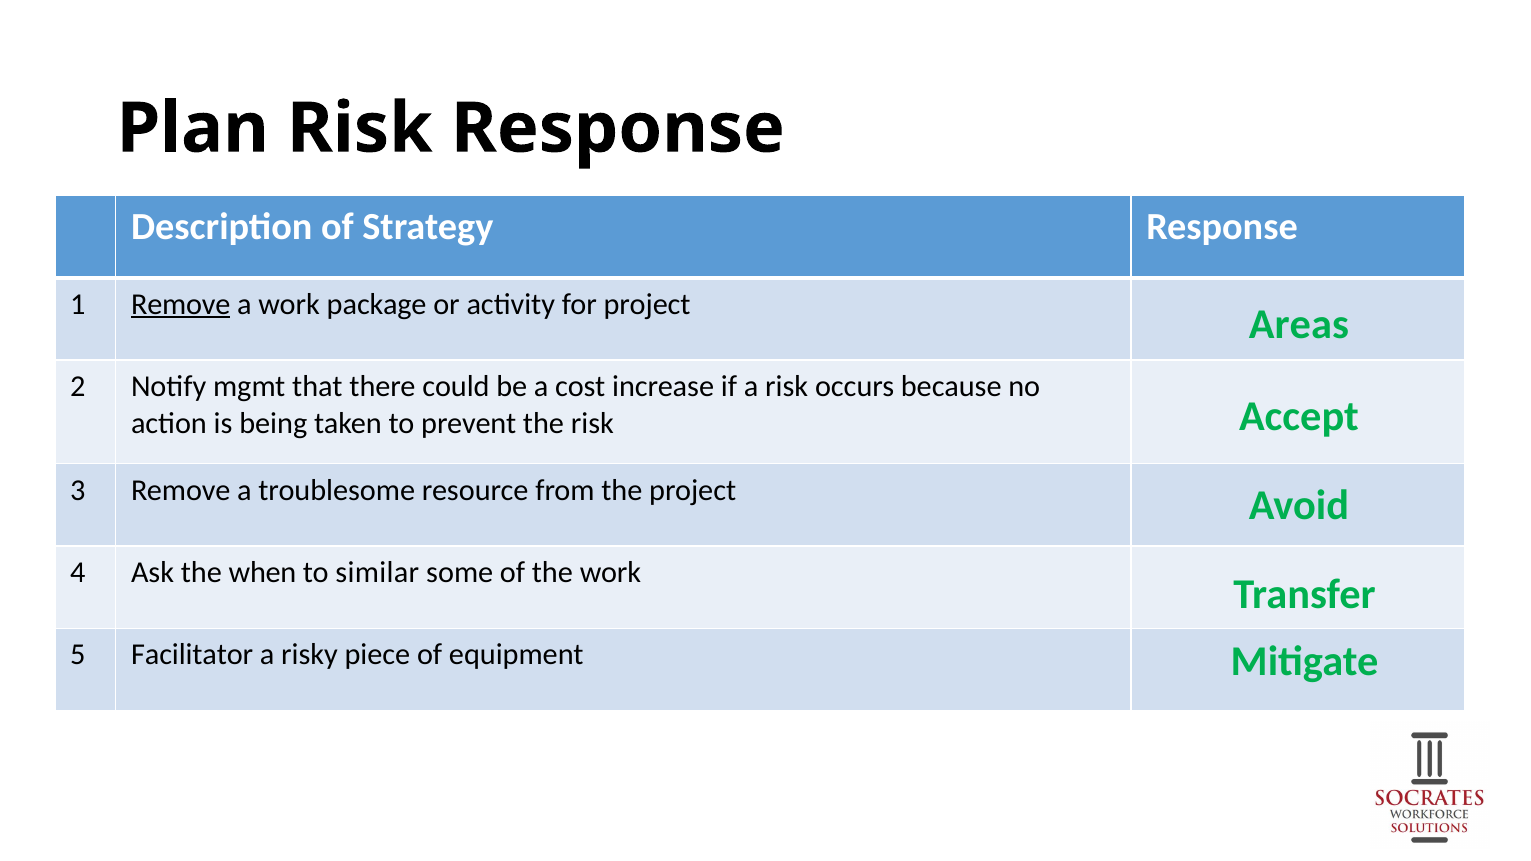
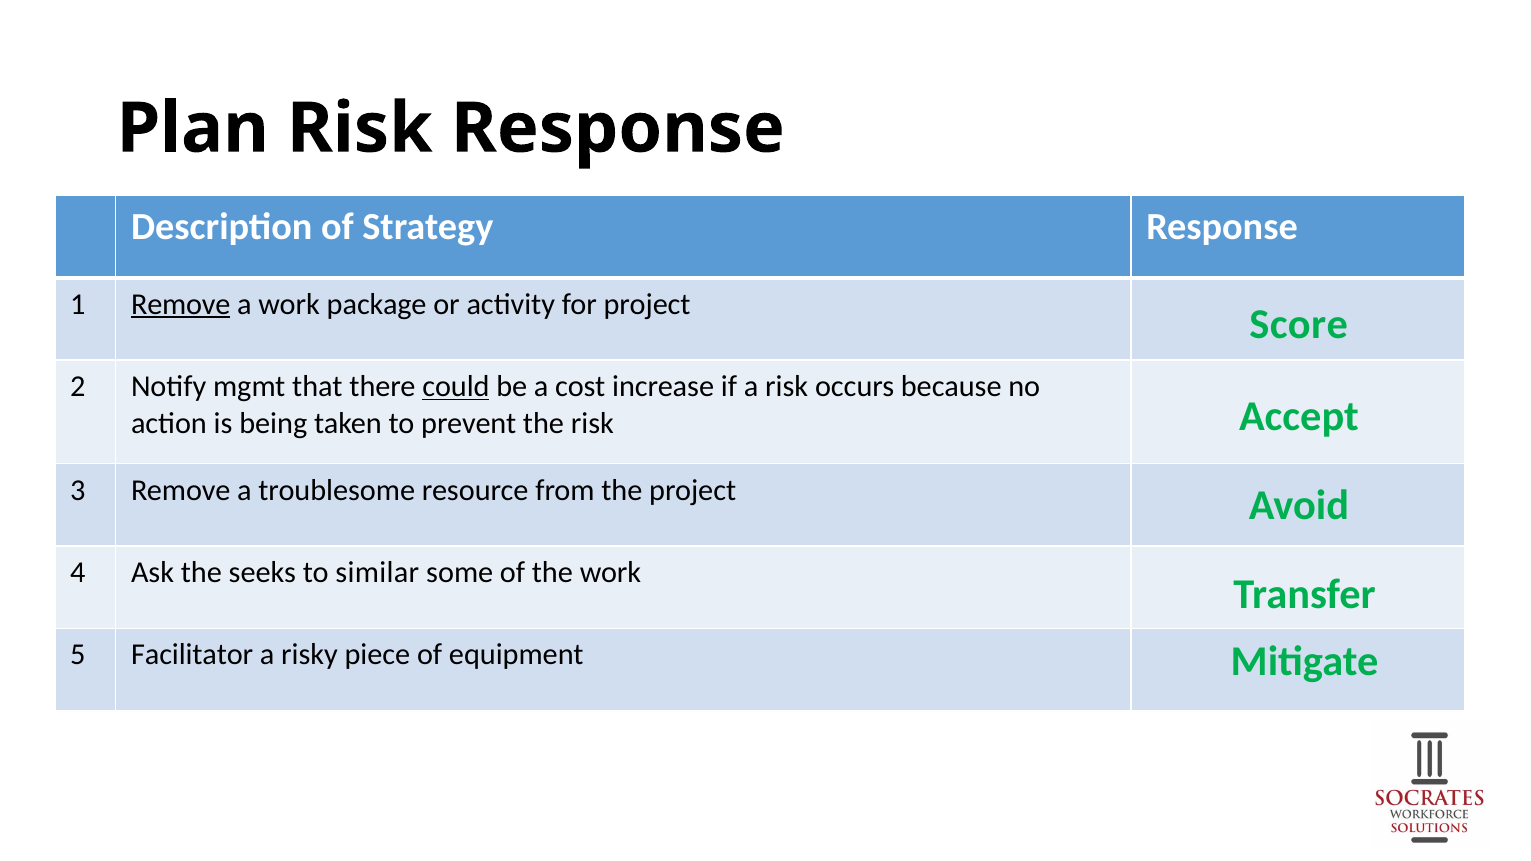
Areas: Areas -> Score (1299, 325)
could underline: none -> present (456, 387)
when: when -> seeks (262, 572)
